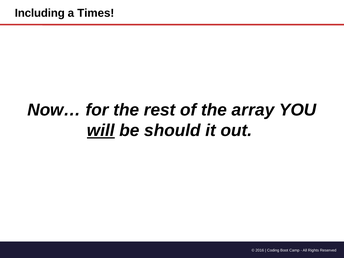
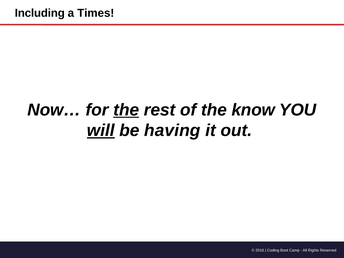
the underline: none -> present (126, 110)
array: array -> know (253, 110)
should: should -> having (172, 130)
